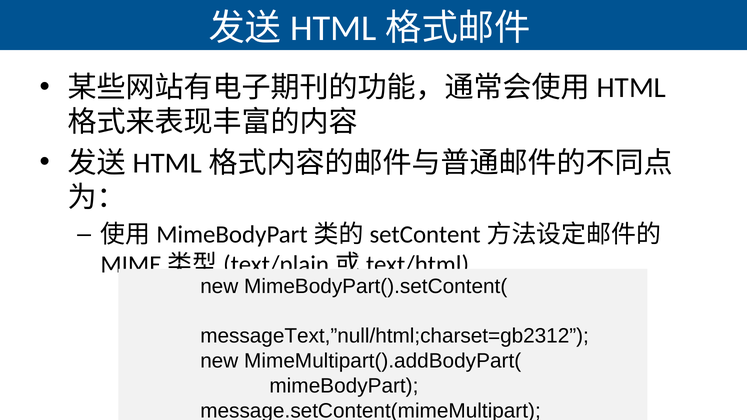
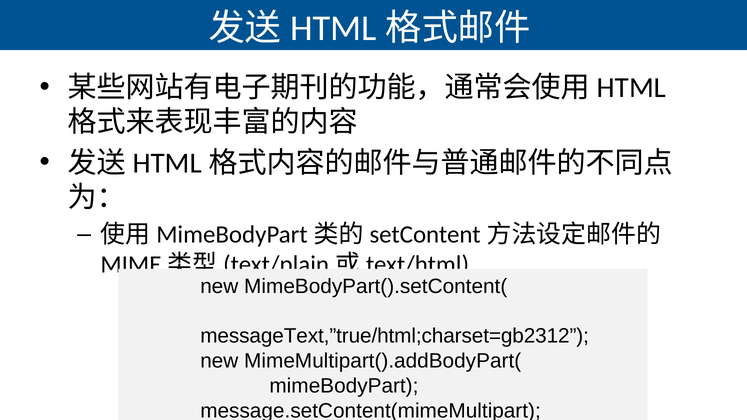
messageText,”null/html;charset=gb2312: messageText,”null/html;charset=gb2312 -> messageText,”true/html;charset=gb2312 (395, 336)
